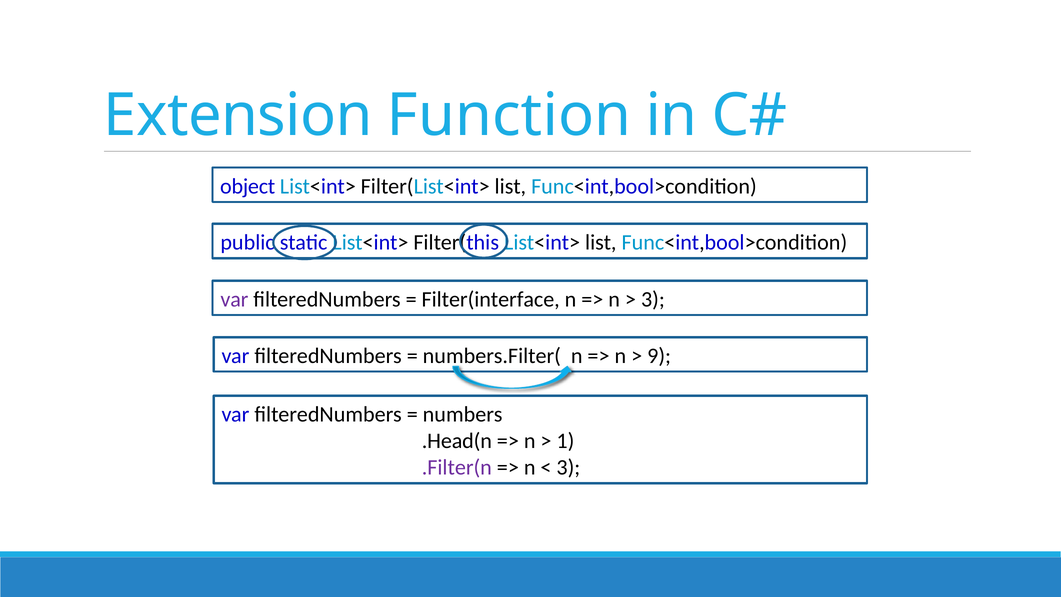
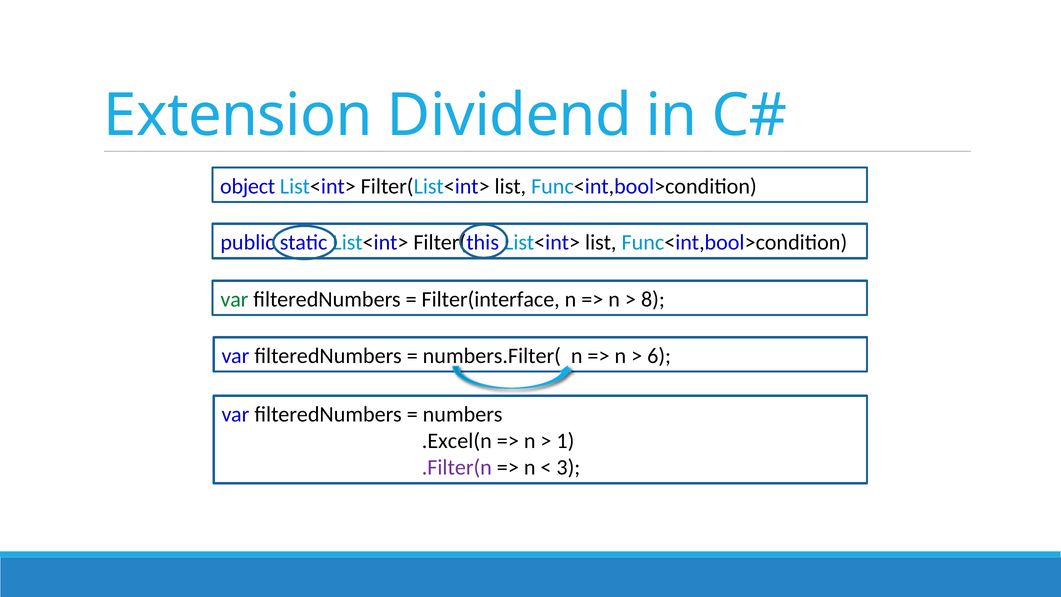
Function: Function -> Dividend (509, 115)
var colour: purple -> green (234, 299)
3: 3 -> 8 (653, 299)
9: 9 -> 6 (659, 356)
.Head(n: .Head(n -> .Excel(n (457, 441)
